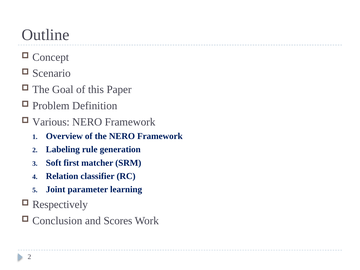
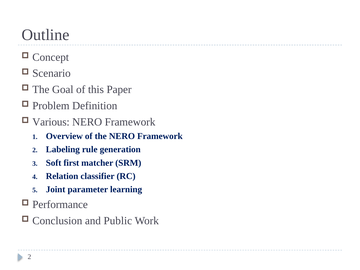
Respectively: Respectively -> Performance (60, 205)
Scores: Scores -> Public (118, 221)
